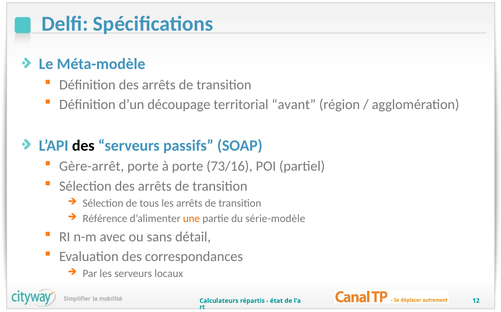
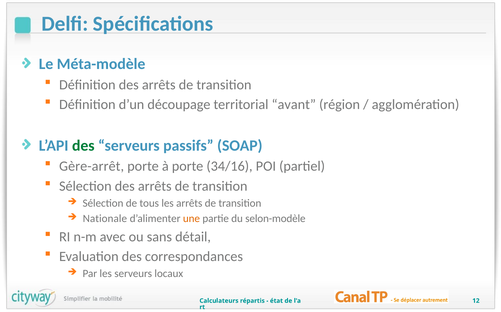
des colour: black -> green (83, 145)
73/16: 73/16 -> 34/16 (230, 166)
Référence: Référence -> Nationale (105, 218)
série-modèle: série-modèle -> selon-modèle (275, 218)
